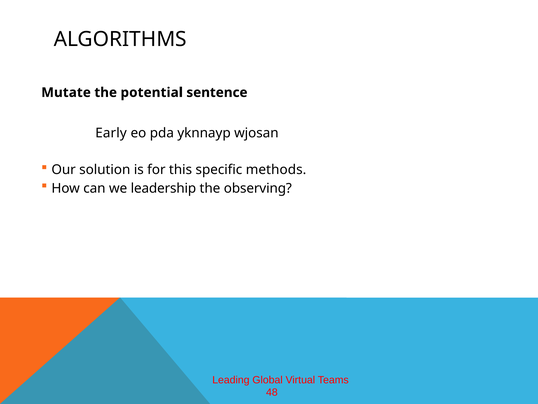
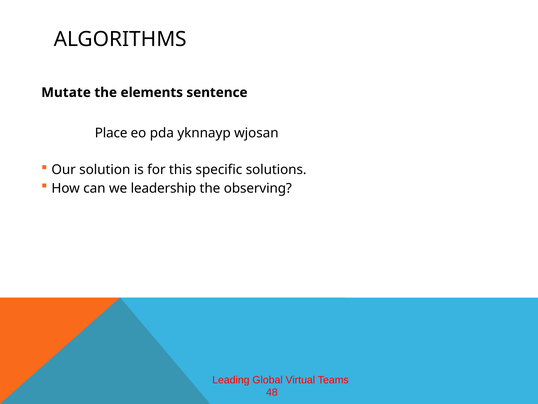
potential: potential -> elements (152, 92)
Early: Early -> Place (111, 133)
methods: methods -> solutions (276, 170)
